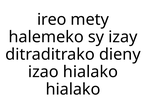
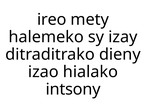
hialako: hialako -> intsony (73, 90)
